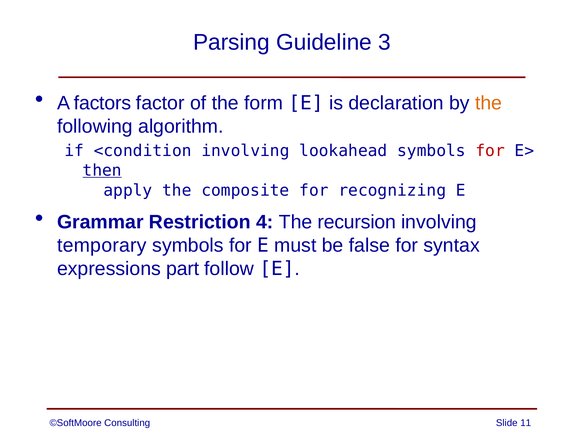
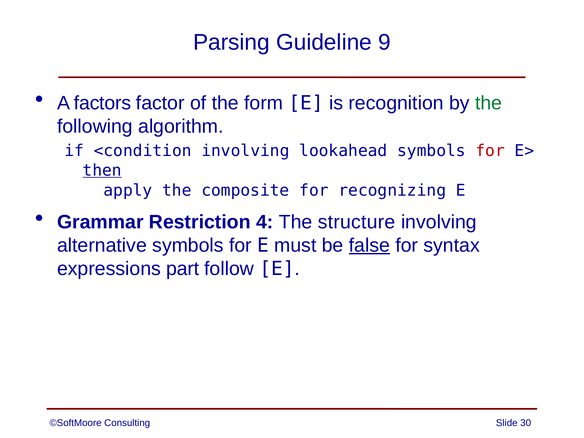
3: 3 -> 9 (384, 42)
declaration: declaration -> recognition (396, 103)
the colour: orange -> green (489, 103)
recursion: recursion -> structure (357, 222)
temporary: temporary -> alternative (102, 245)
false underline: none -> present (369, 245)
11: 11 -> 30 (526, 423)
